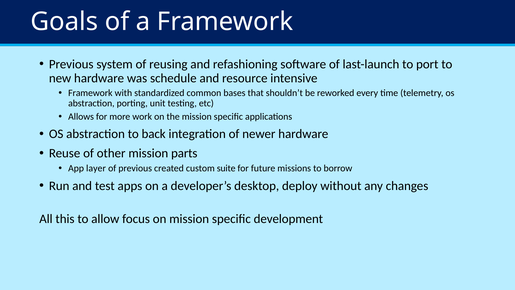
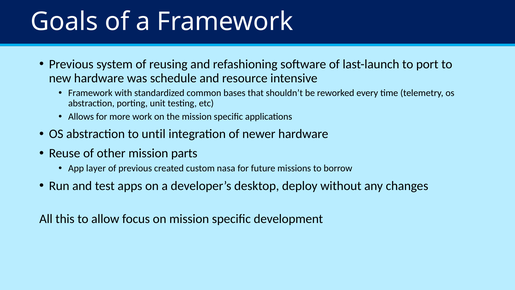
back: back -> until (154, 134)
suite: suite -> nasa (226, 168)
